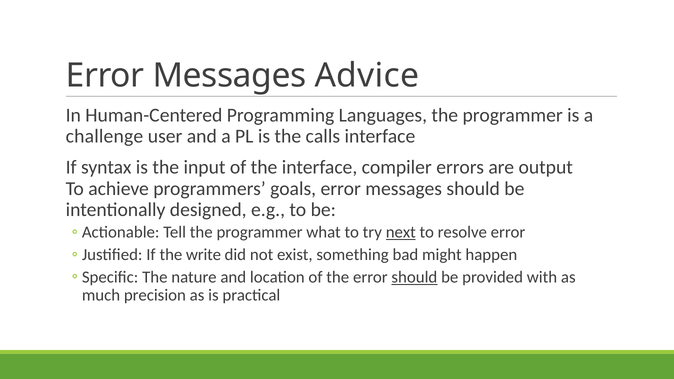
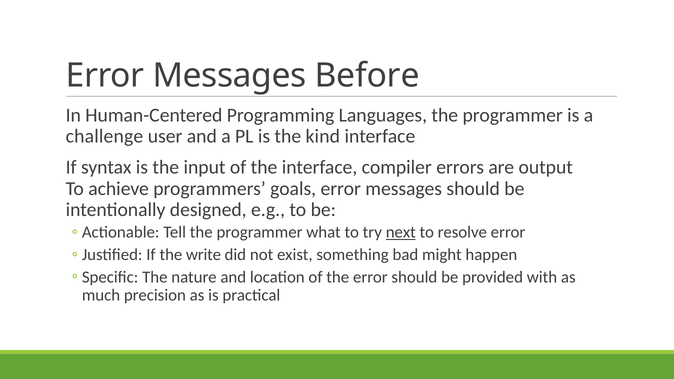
Advice: Advice -> Before (367, 76)
calls: calls -> kind (323, 136)
should underline: present -> none (414, 277)
